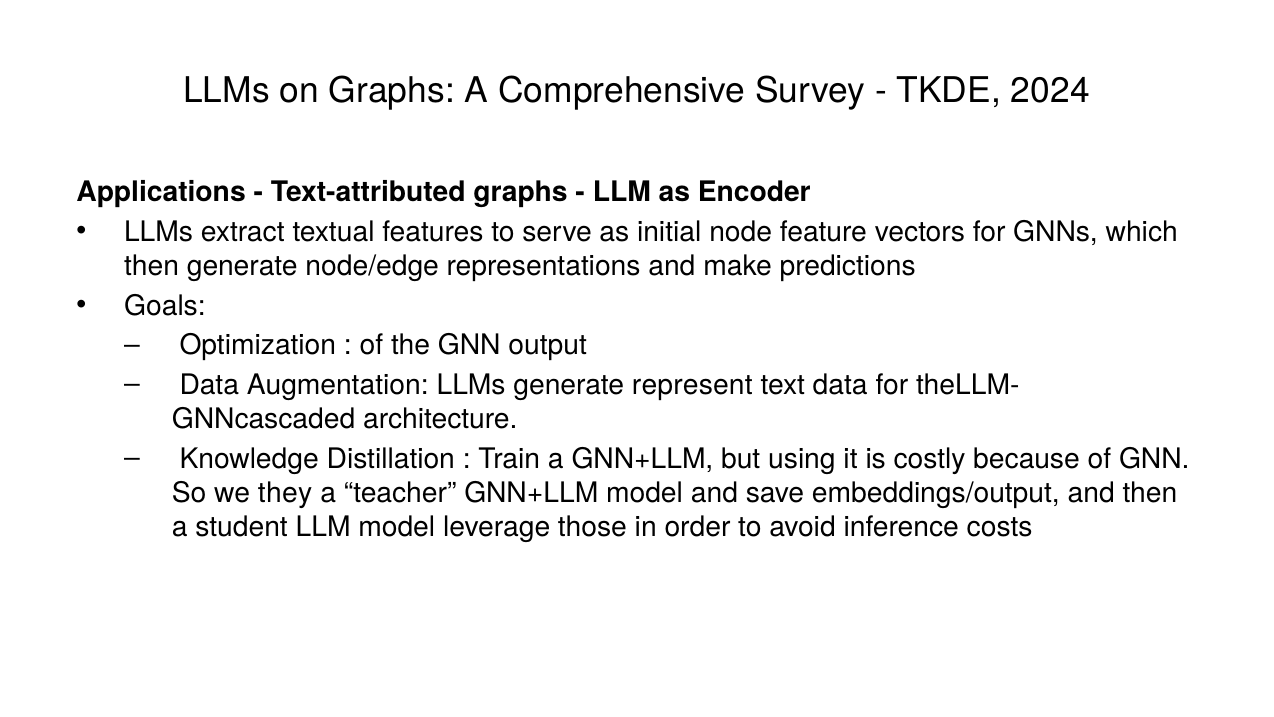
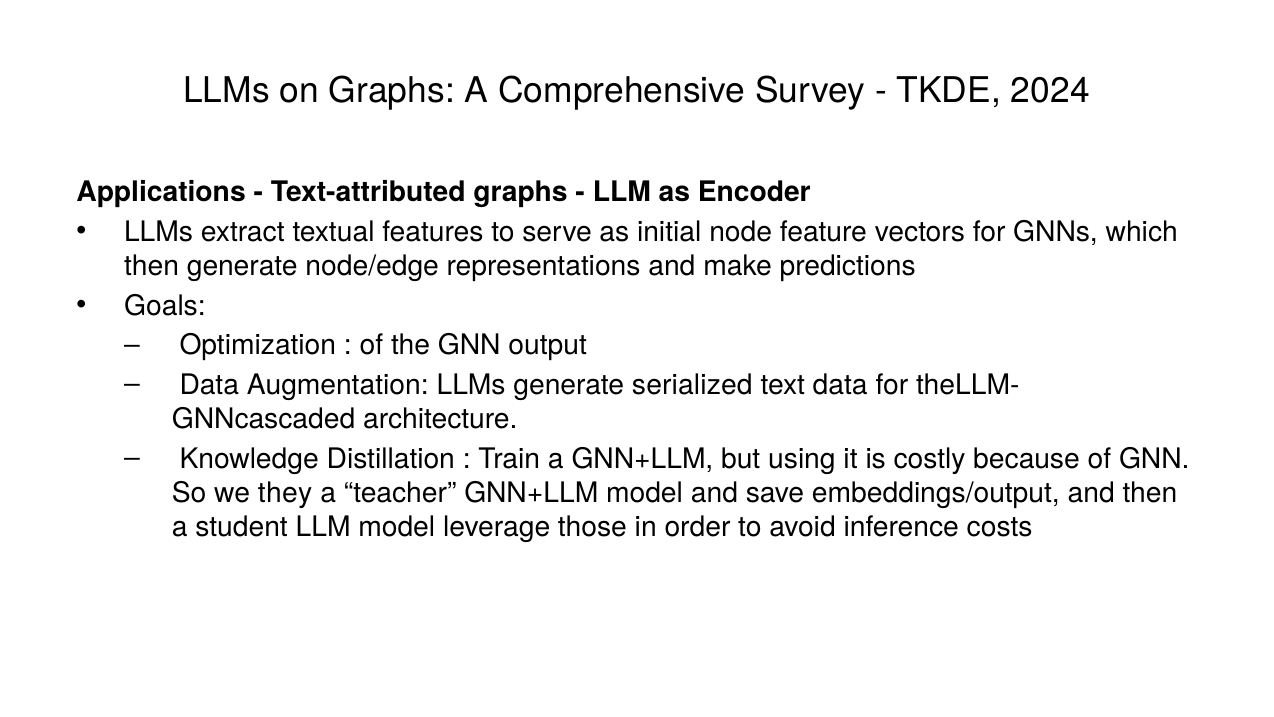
represent: represent -> serialized (692, 385)
